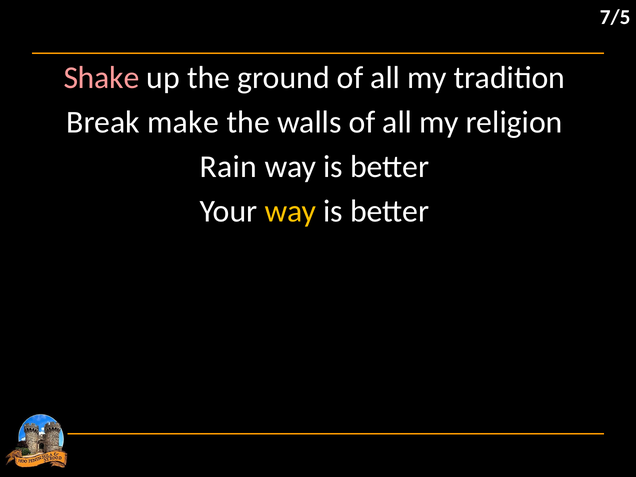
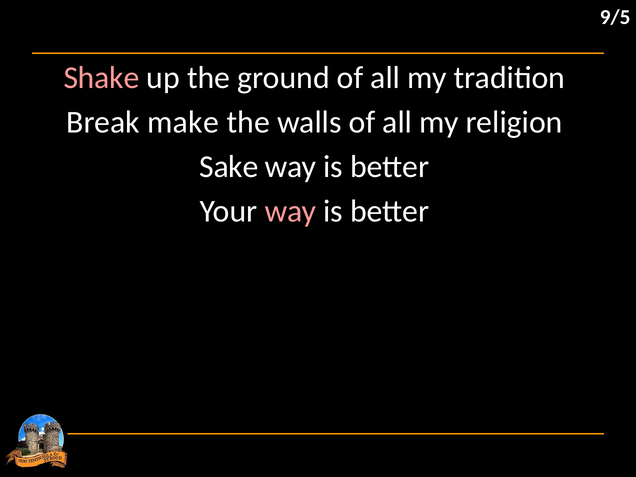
7/5: 7/5 -> 9/5 (615, 17)
Rain: Rain -> Sake (229, 167)
way colour: yellow -> pink (291, 211)
